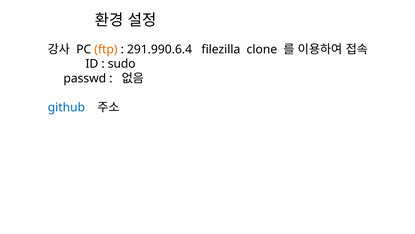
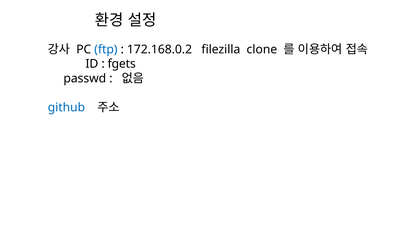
ftp colour: orange -> blue (106, 49)
291.990.6.4: 291.990.6.4 -> 172.168.0.2 (160, 49)
sudo: sudo -> fgets (122, 64)
